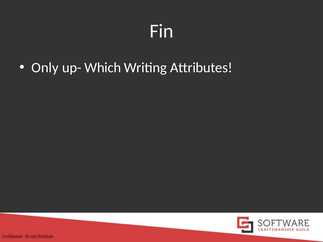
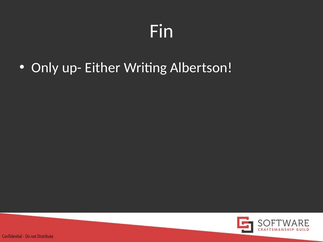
Which: Which -> Either (103, 68)
Attributes: Attributes -> Albertson (201, 68)
